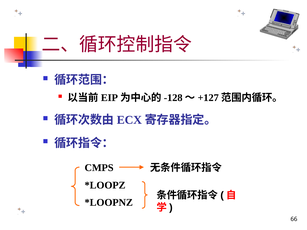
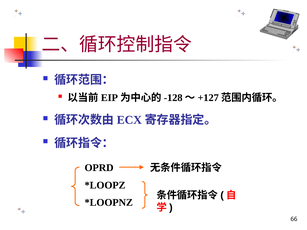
CMPS: CMPS -> OPRD (99, 168)
